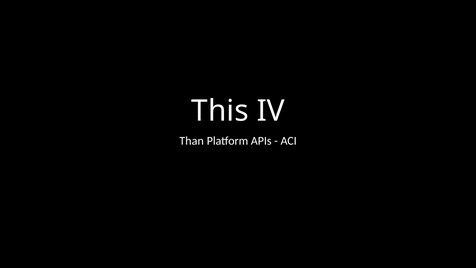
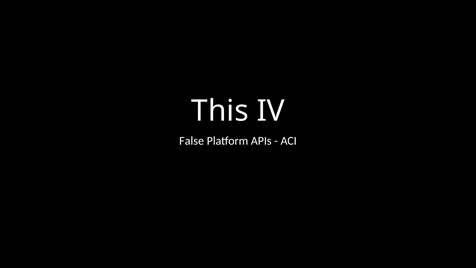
Than: Than -> False (192, 141)
